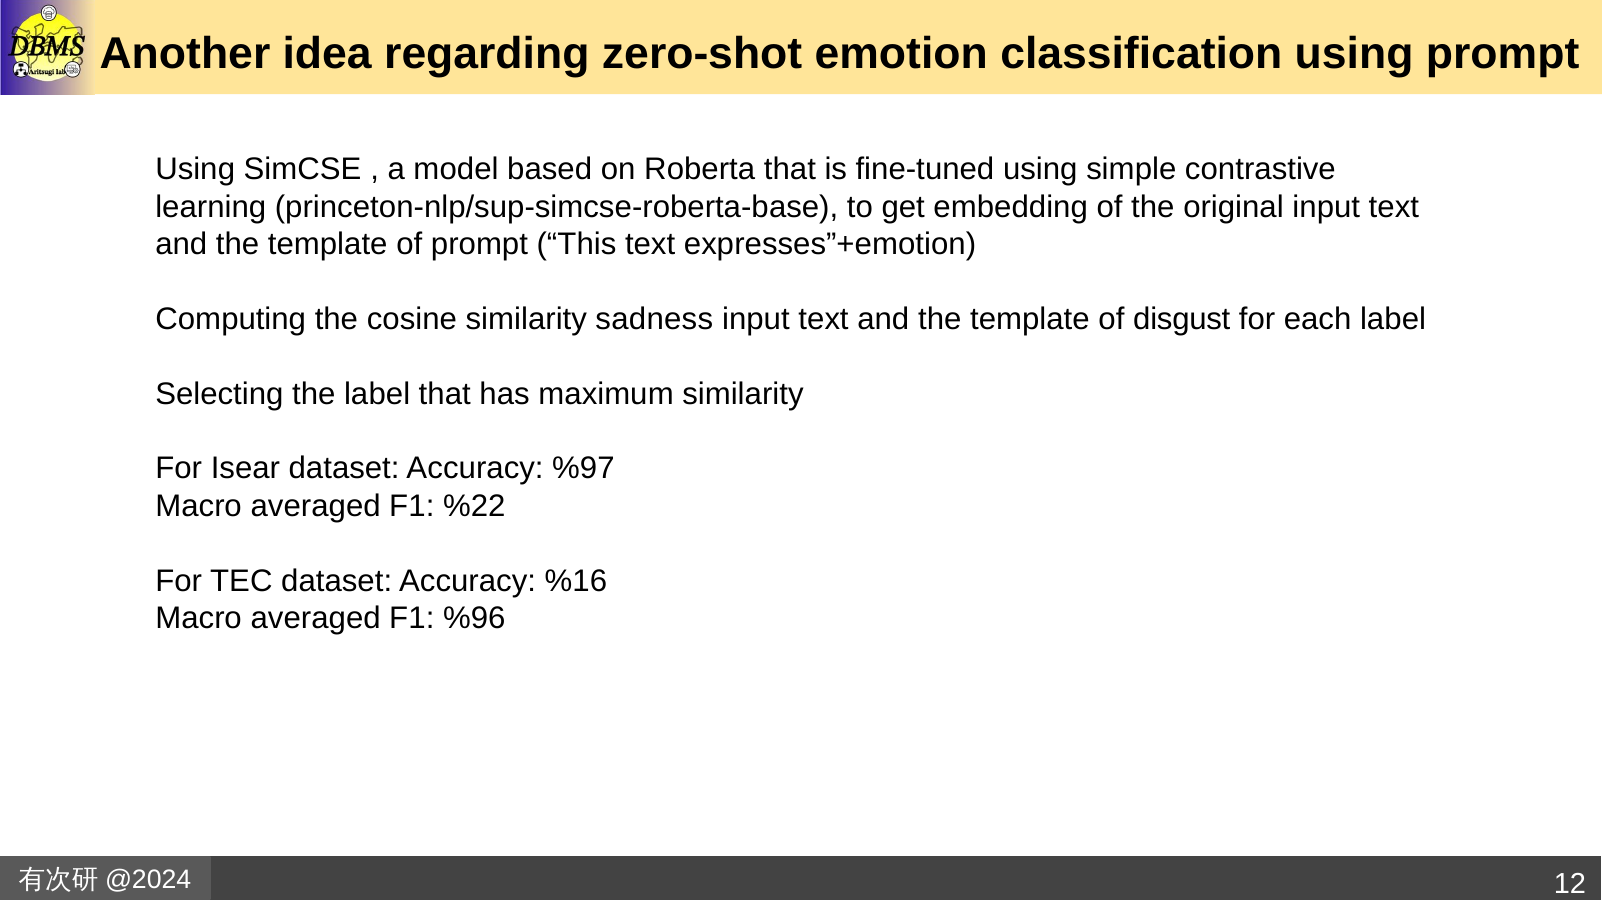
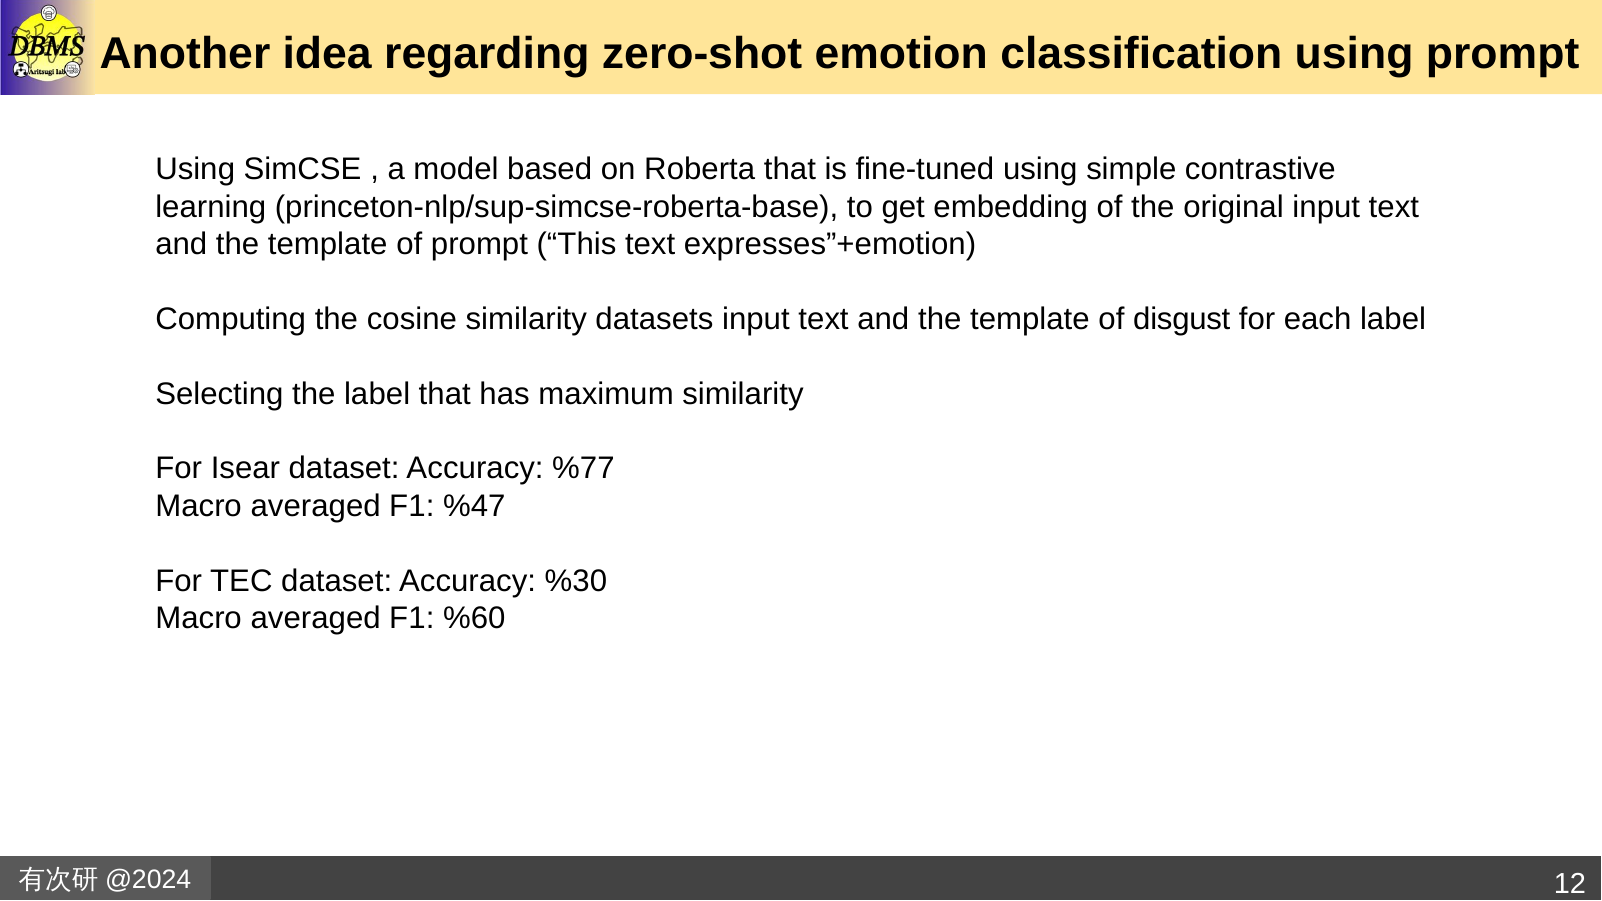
sadness: sadness -> datasets (654, 319)
%97: %97 -> %77 (583, 469)
%22: %22 -> %47 (474, 506)
%16: %16 -> %30 (576, 581)
%96: %96 -> %60 (474, 618)
